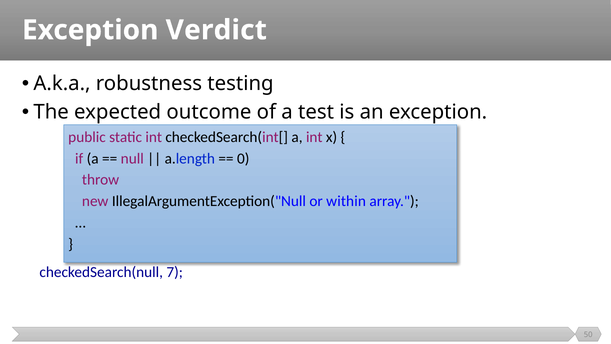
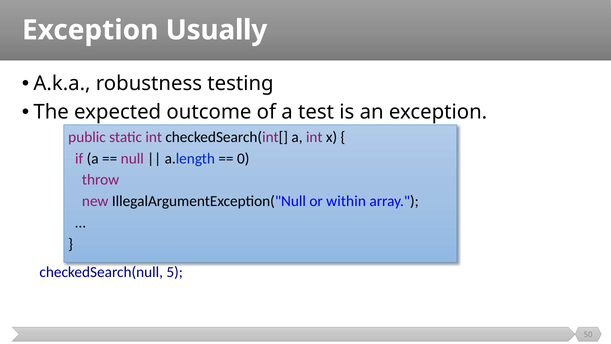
Verdict: Verdict -> Usually (216, 30)
7: 7 -> 5 (175, 272)
